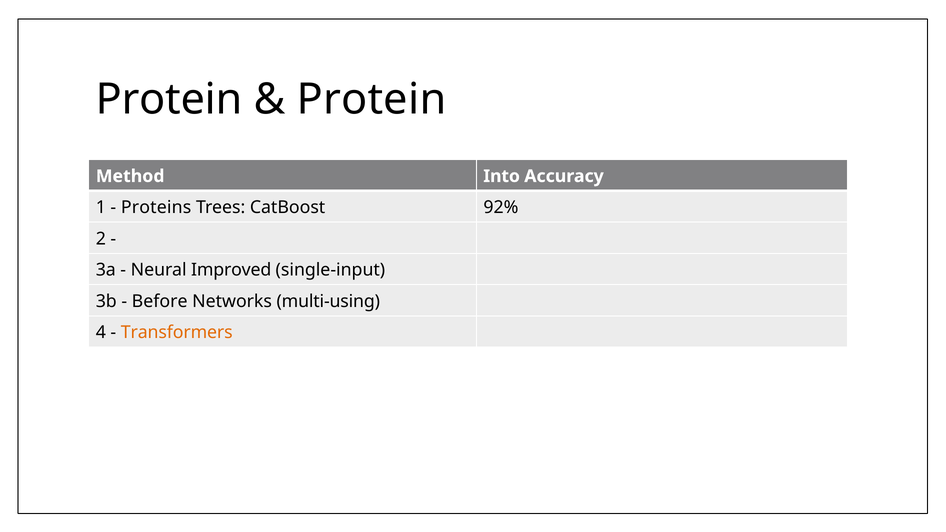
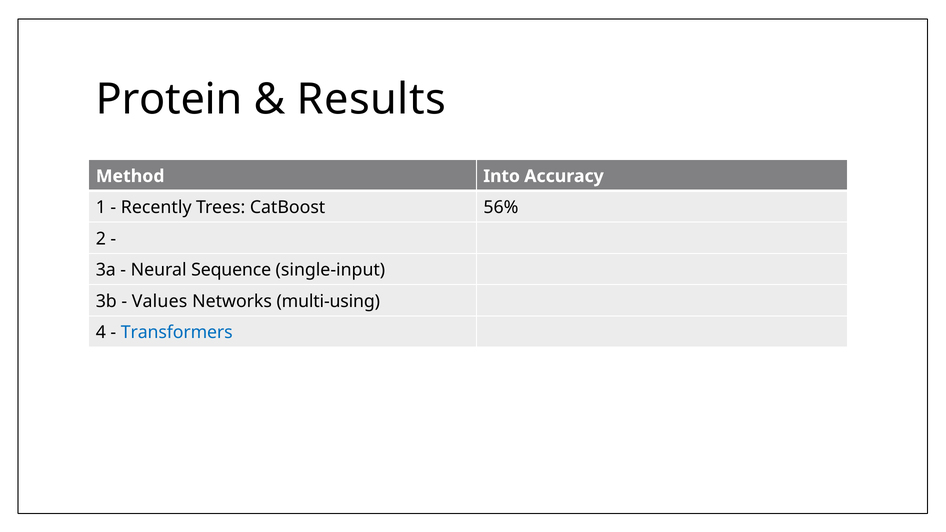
Protein: Protein -> Results (371, 100)
Proteins: Proteins -> Recently (156, 207)
92%: 92% -> 56% (501, 207)
Improved: Improved -> Sequence (231, 270)
Before: Before -> Values (160, 301)
Transformers colour: orange -> blue (177, 333)
